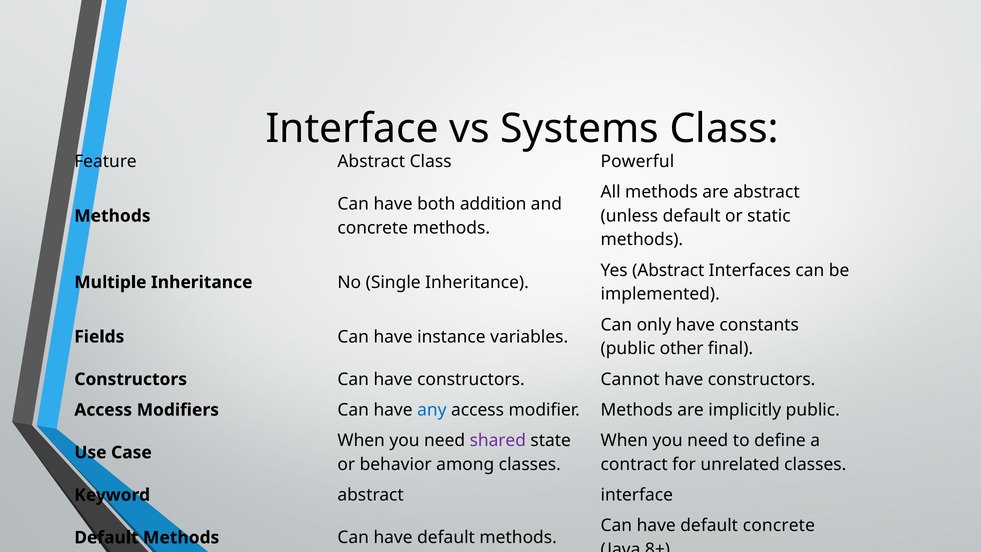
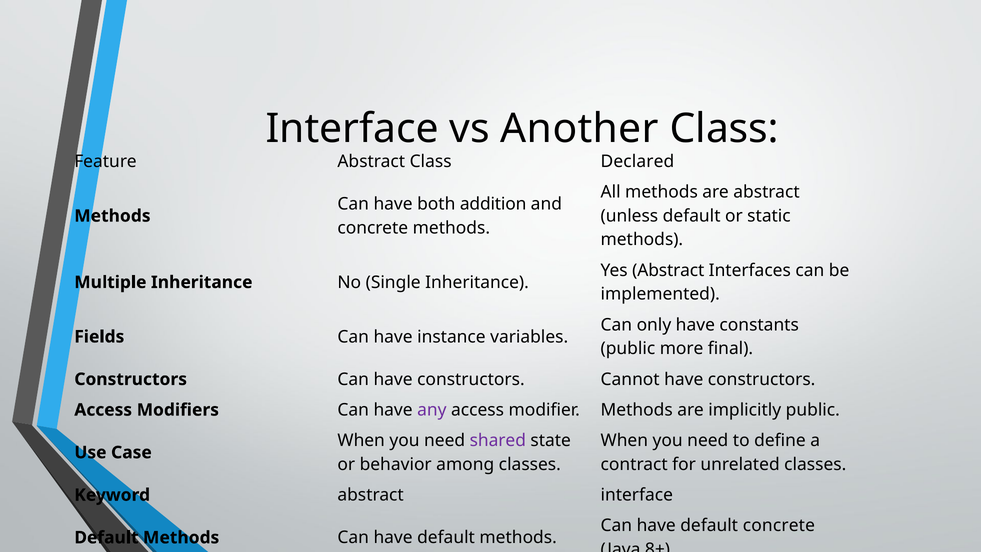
Systems: Systems -> Another (580, 129)
Powerful: Powerful -> Declared (637, 161)
other: other -> more (682, 349)
any colour: blue -> purple (432, 410)
